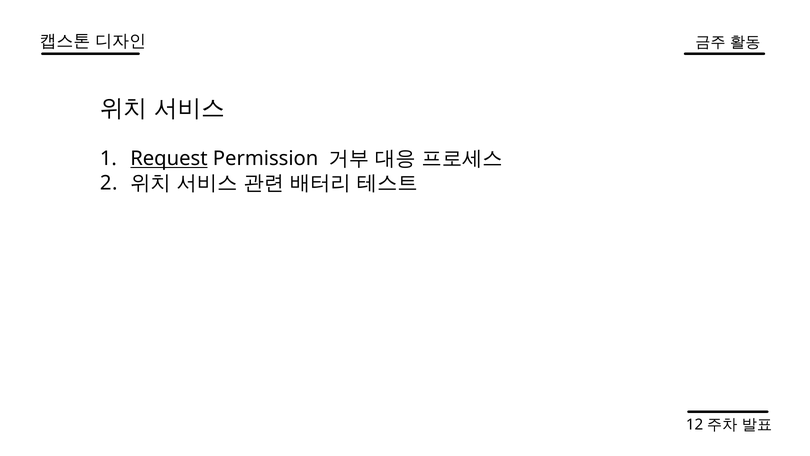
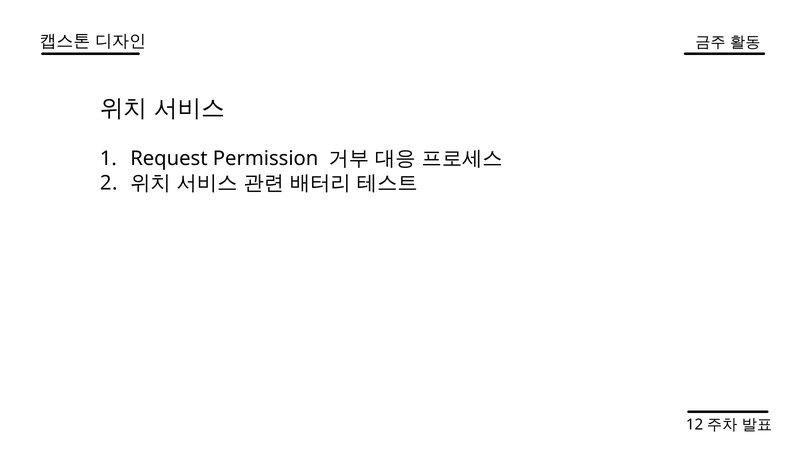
Request underline: present -> none (169, 159)
